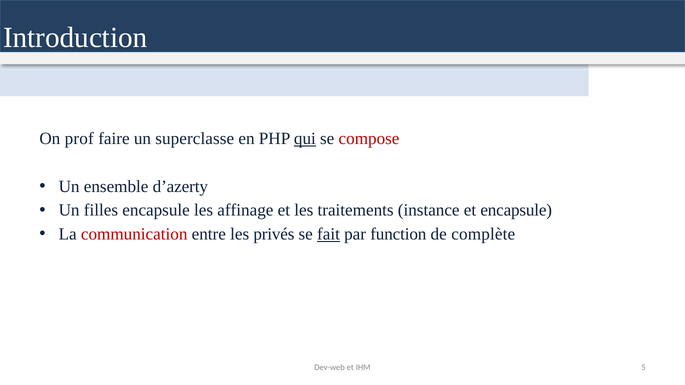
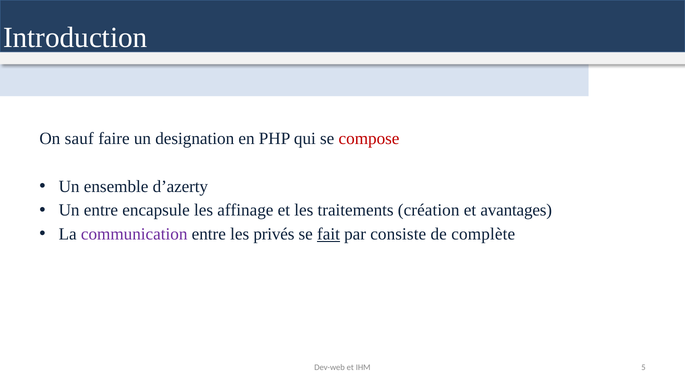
prof: prof -> sauf (79, 139)
superclasse: superclasse -> designation (195, 139)
qui underline: present -> none (305, 139)
Un filles: filles -> entre (101, 211)
instance: instance -> création (429, 211)
et encapsule: encapsule -> avantages (516, 211)
communication colour: red -> purple (134, 234)
function: function -> consiste (398, 234)
